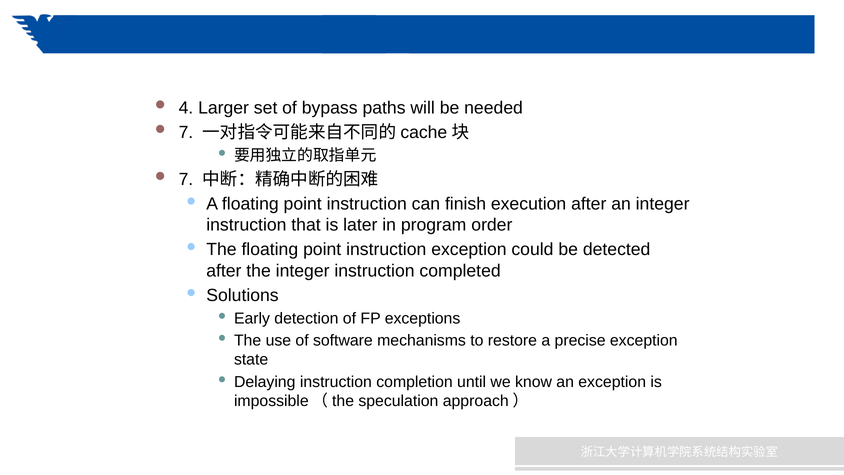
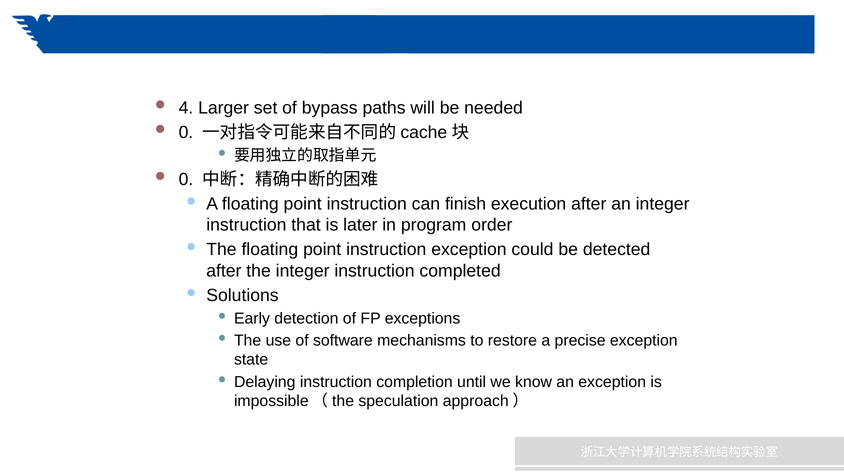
7: 7 -> 0 (186, 132)
7: 7 -> 0 (186, 179)
